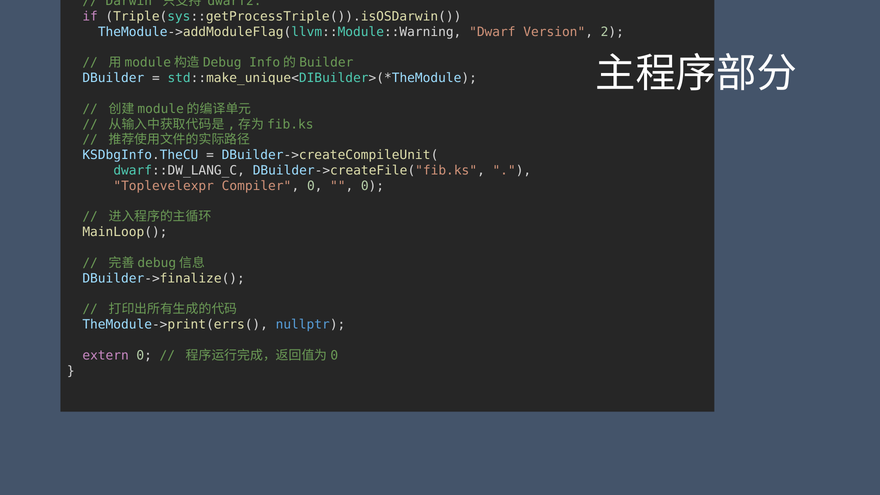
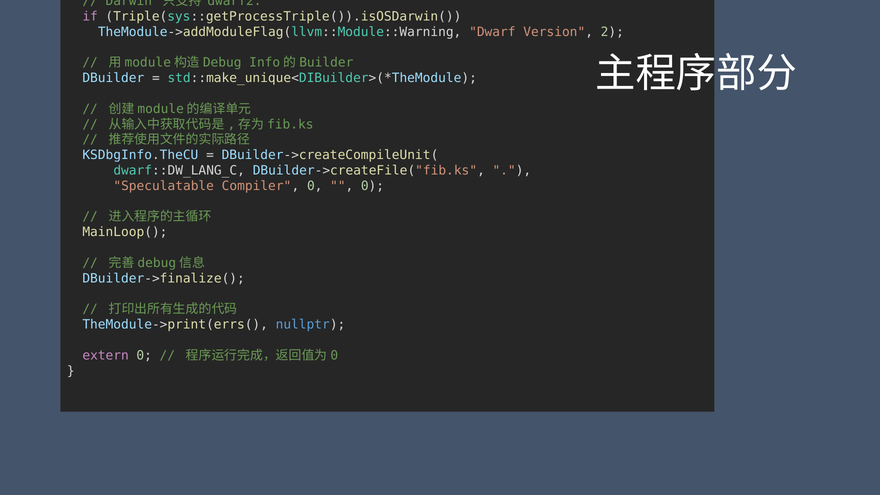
Toplevelexpr: Toplevelexpr -> Speculatable (164, 186)
